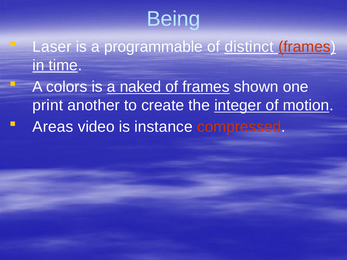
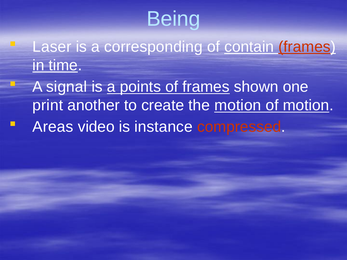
programmable: programmable -> corresponding (153, 47)
distinct: distinct -> contain (249, 47)
colors: colors -> signal (67, 87)
naked: naked -> points (140, 87)
the integer: integer -> motion (238, 105)
